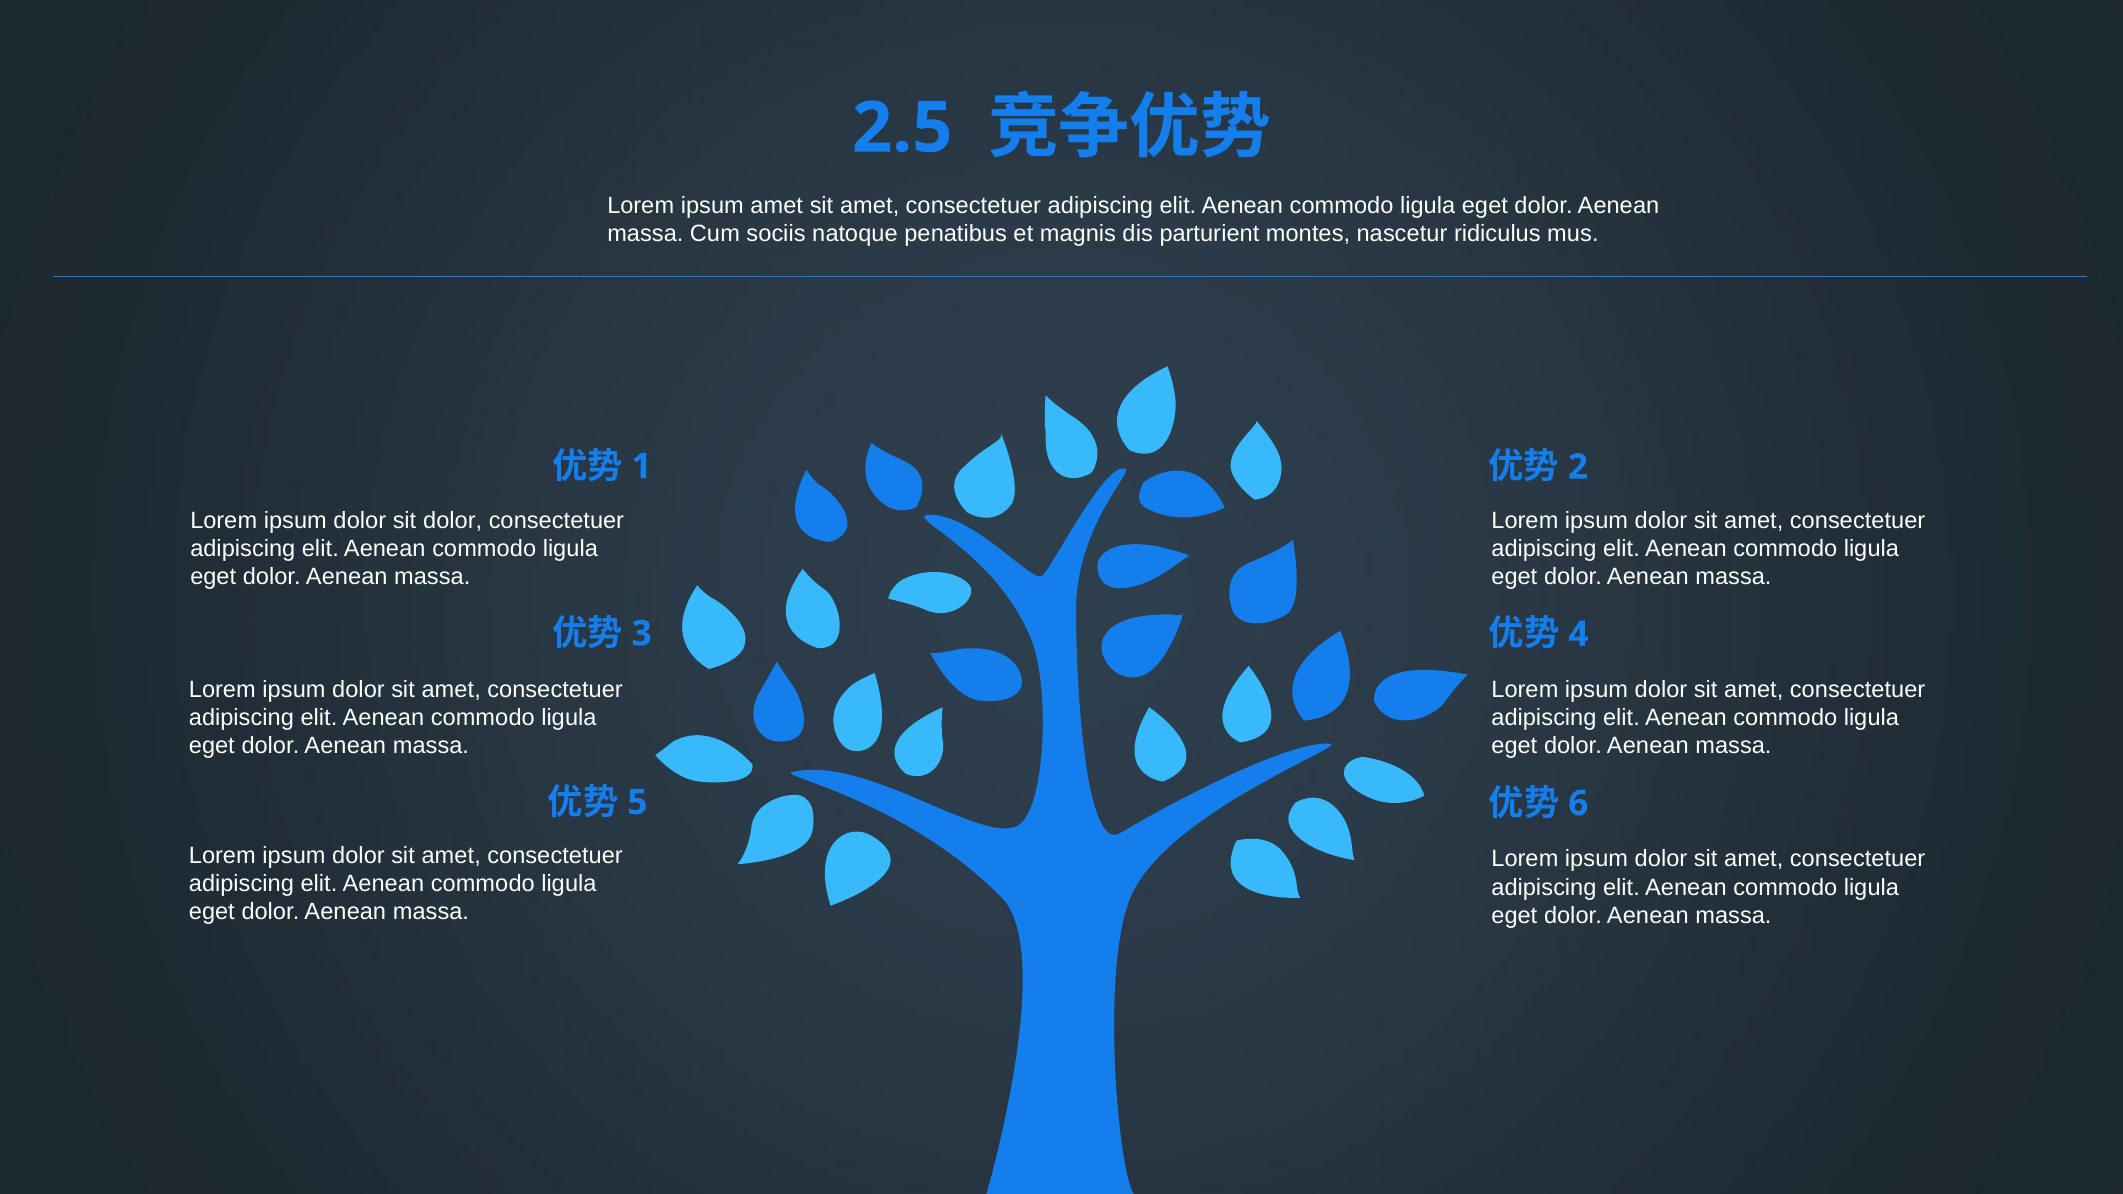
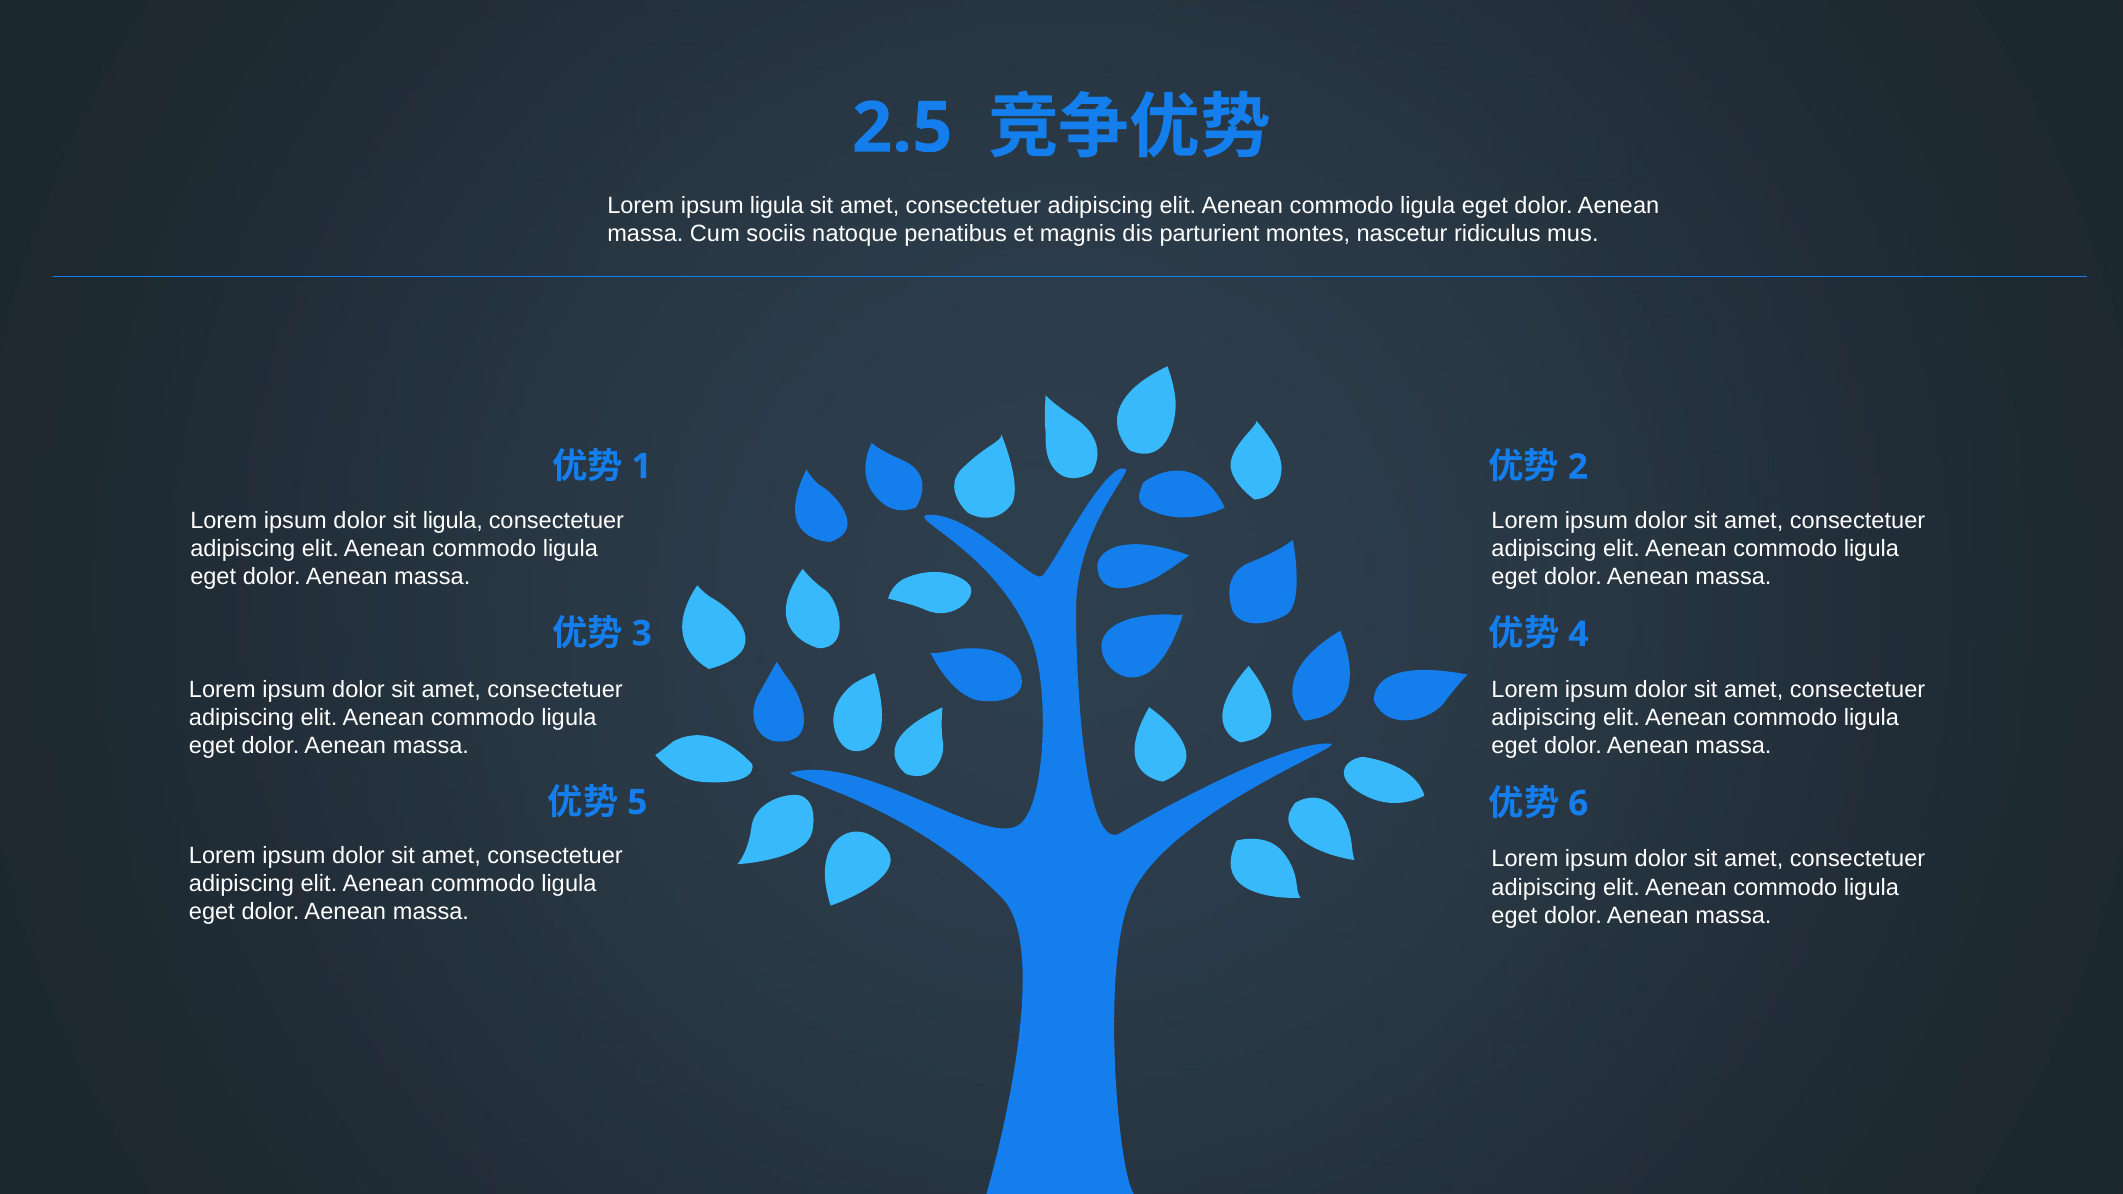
ipsum amet: amet -> ligula (777, 205)
sit dolor: dolor -> ligula (453, 520)
